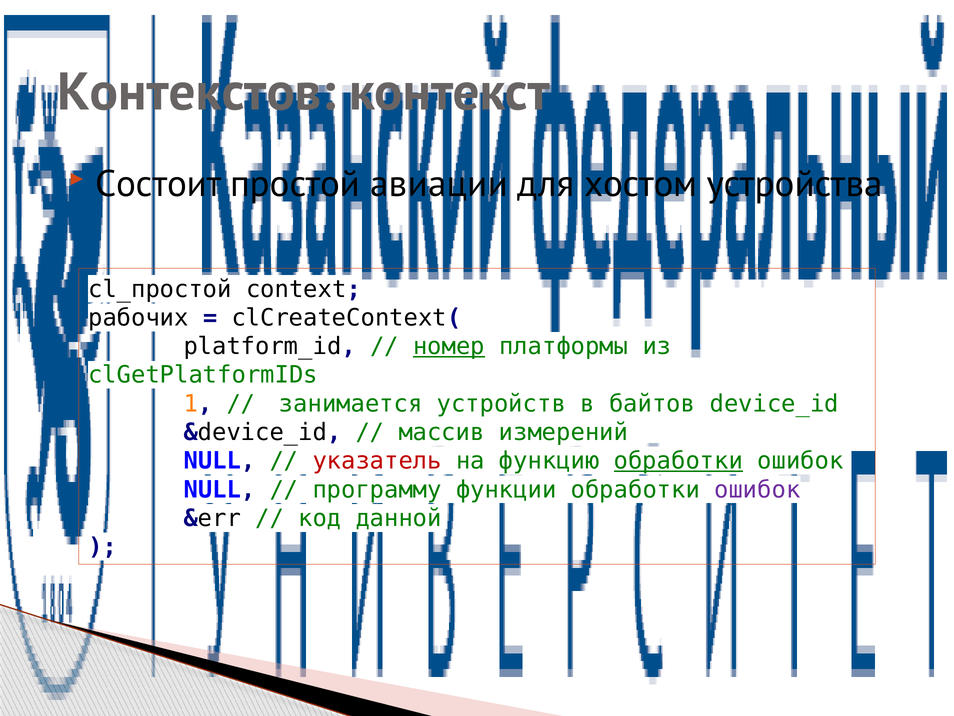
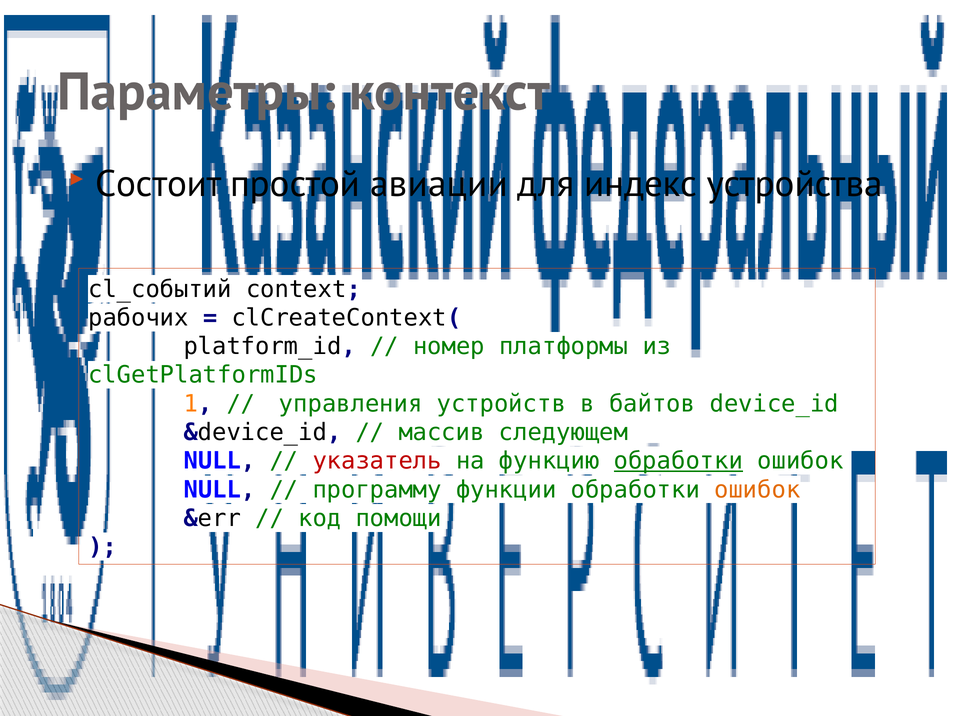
Контекстов: Контекстов -> Параметры (197, 92)
хостом: хостом -> индекс (641, 184)
cl_простой: cl_простой -> cl_событий (160, 289)
номер underline: present -> none (449, 346)
занимается: занимается -> управления (351, 403)
измерений: измерений -> следующем (564, 432)
ошибок colour: purple -> orange (757, 489)
данной: данной -> помощи (399, 518)
